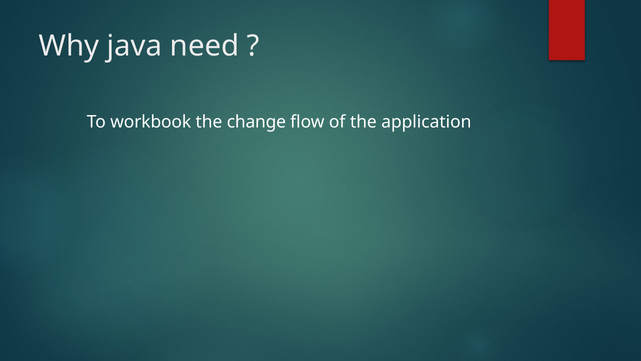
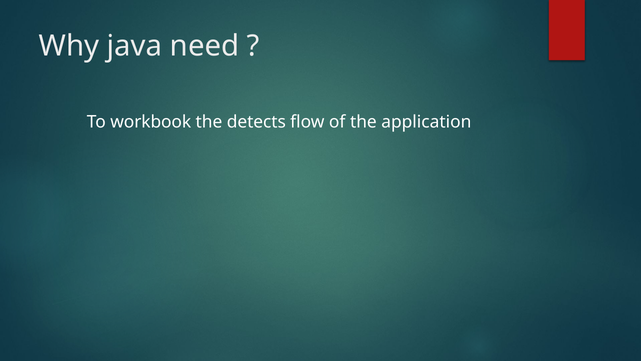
change: change -> detects (256, 122)
